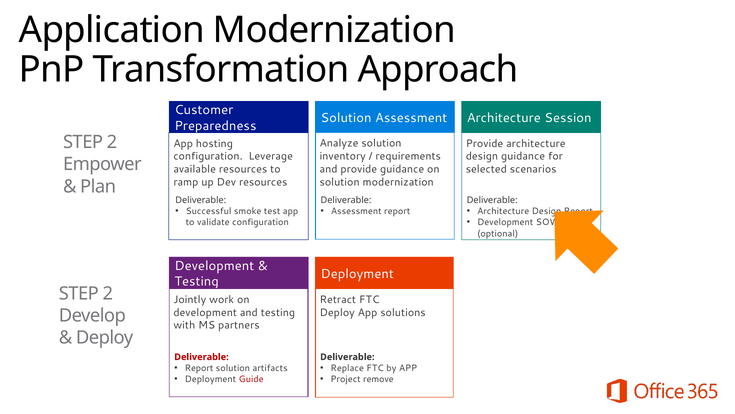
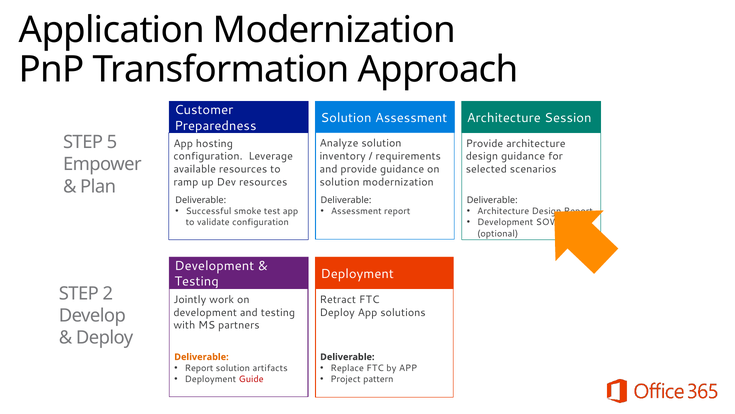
2: 2 -> 5 (112, 142)
Deliverable colour: red -> orange (202, 357)
remove: remove -> pattern (378, 379)
